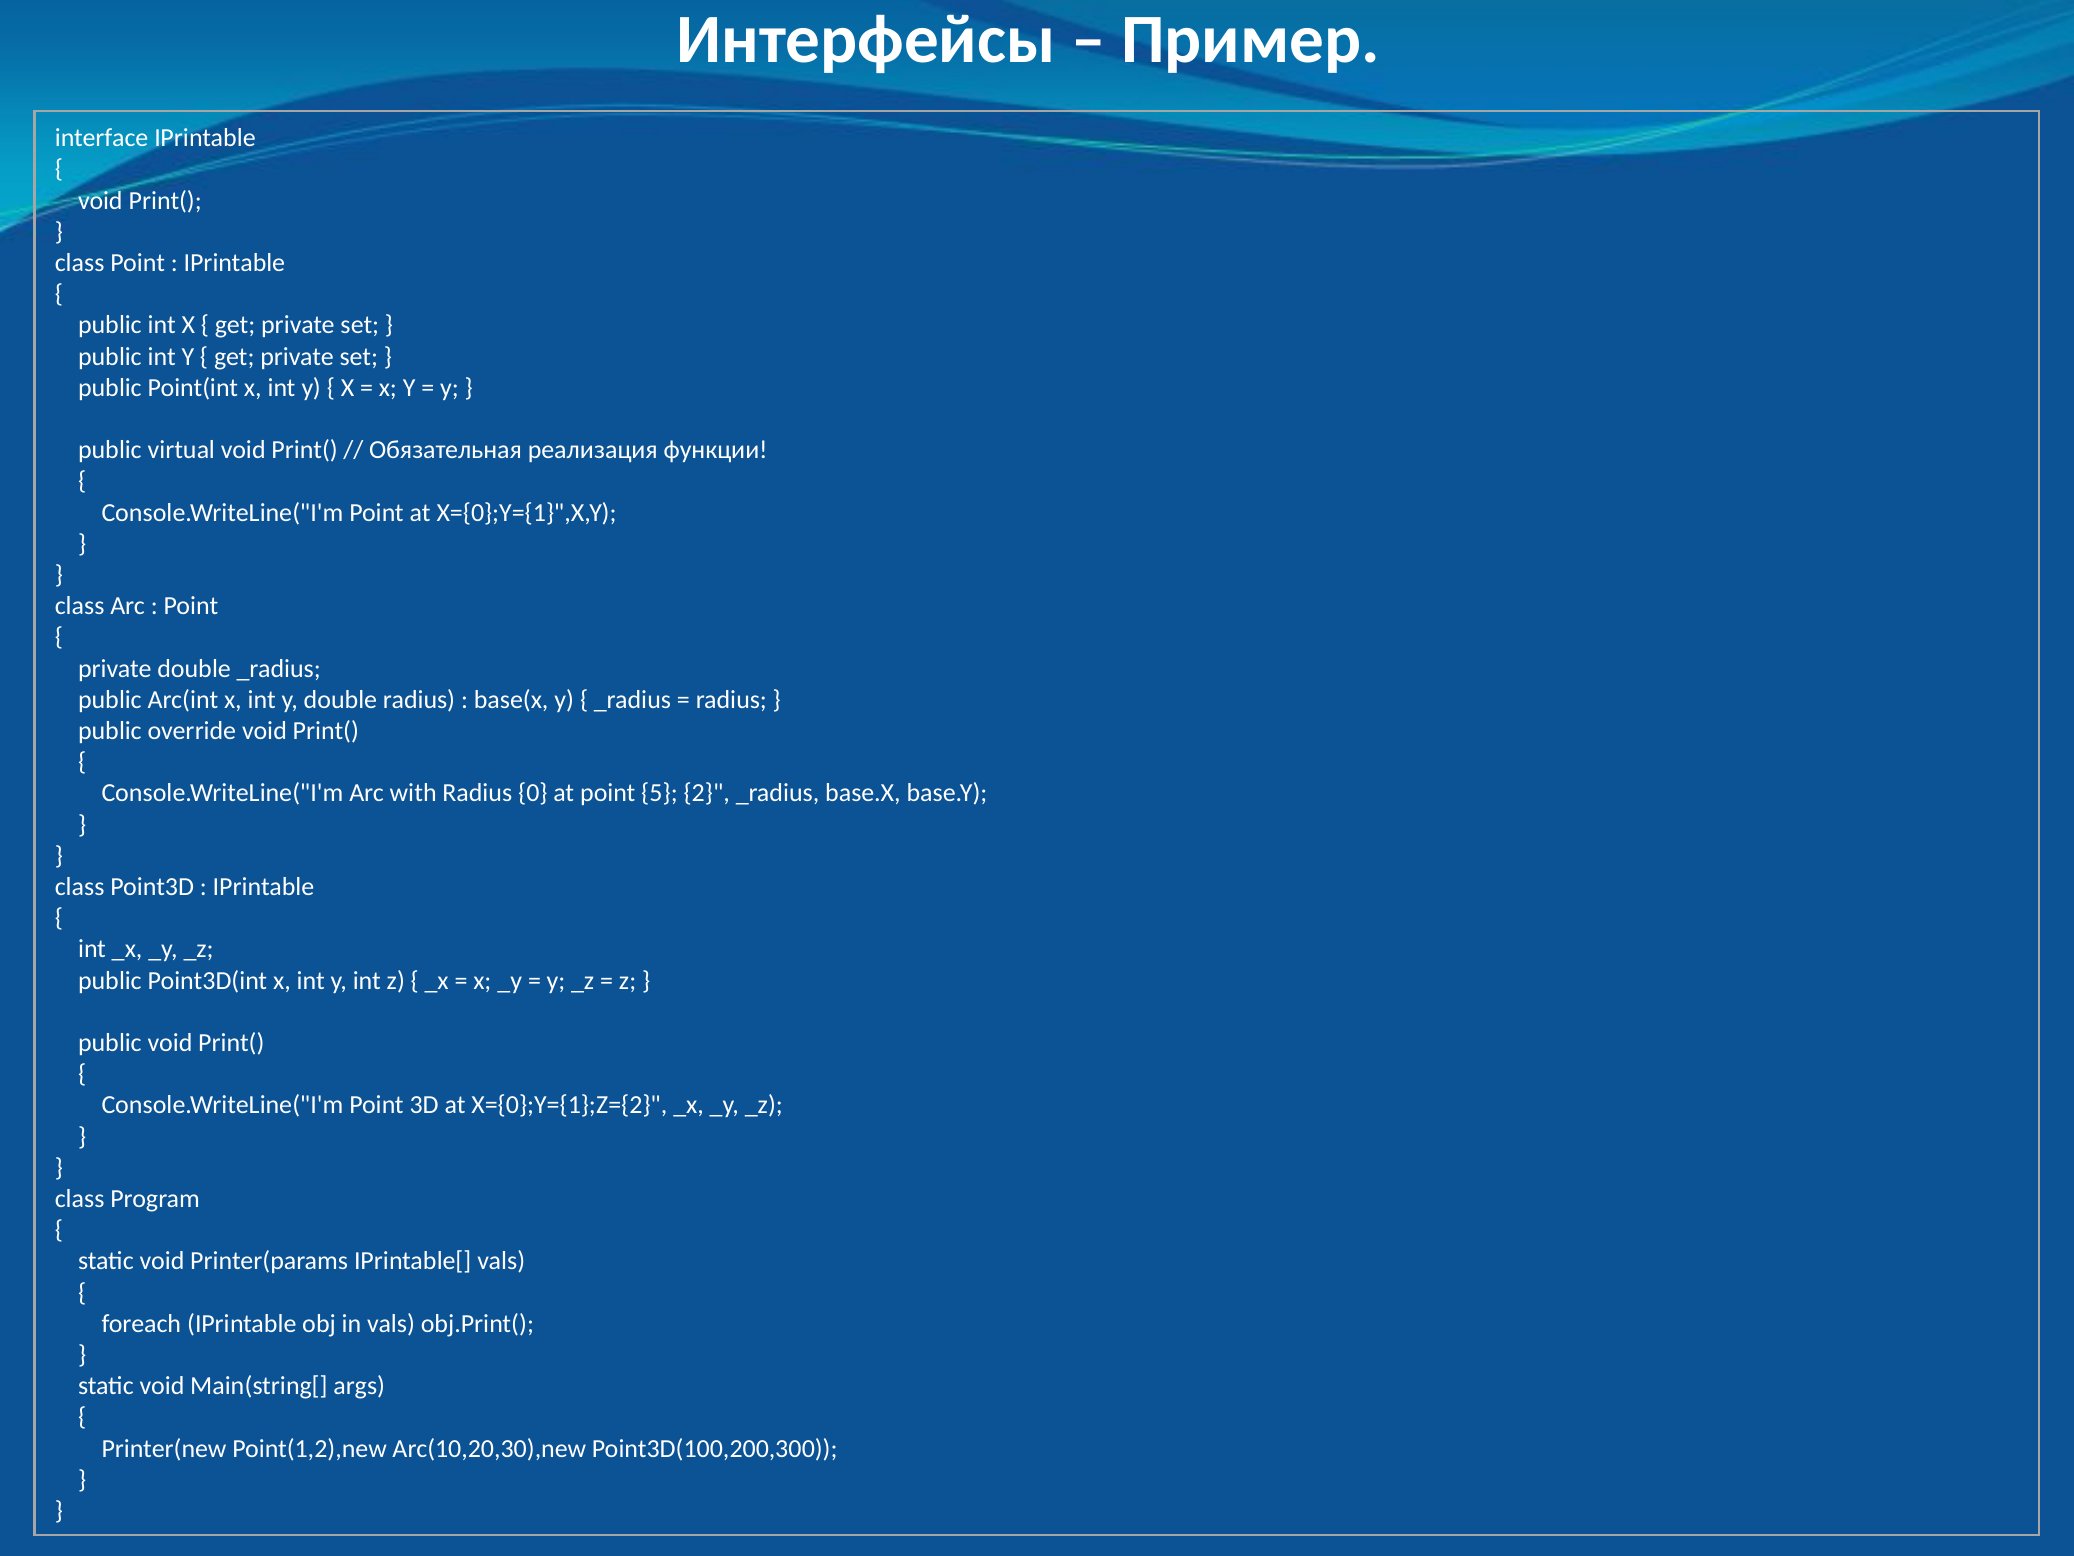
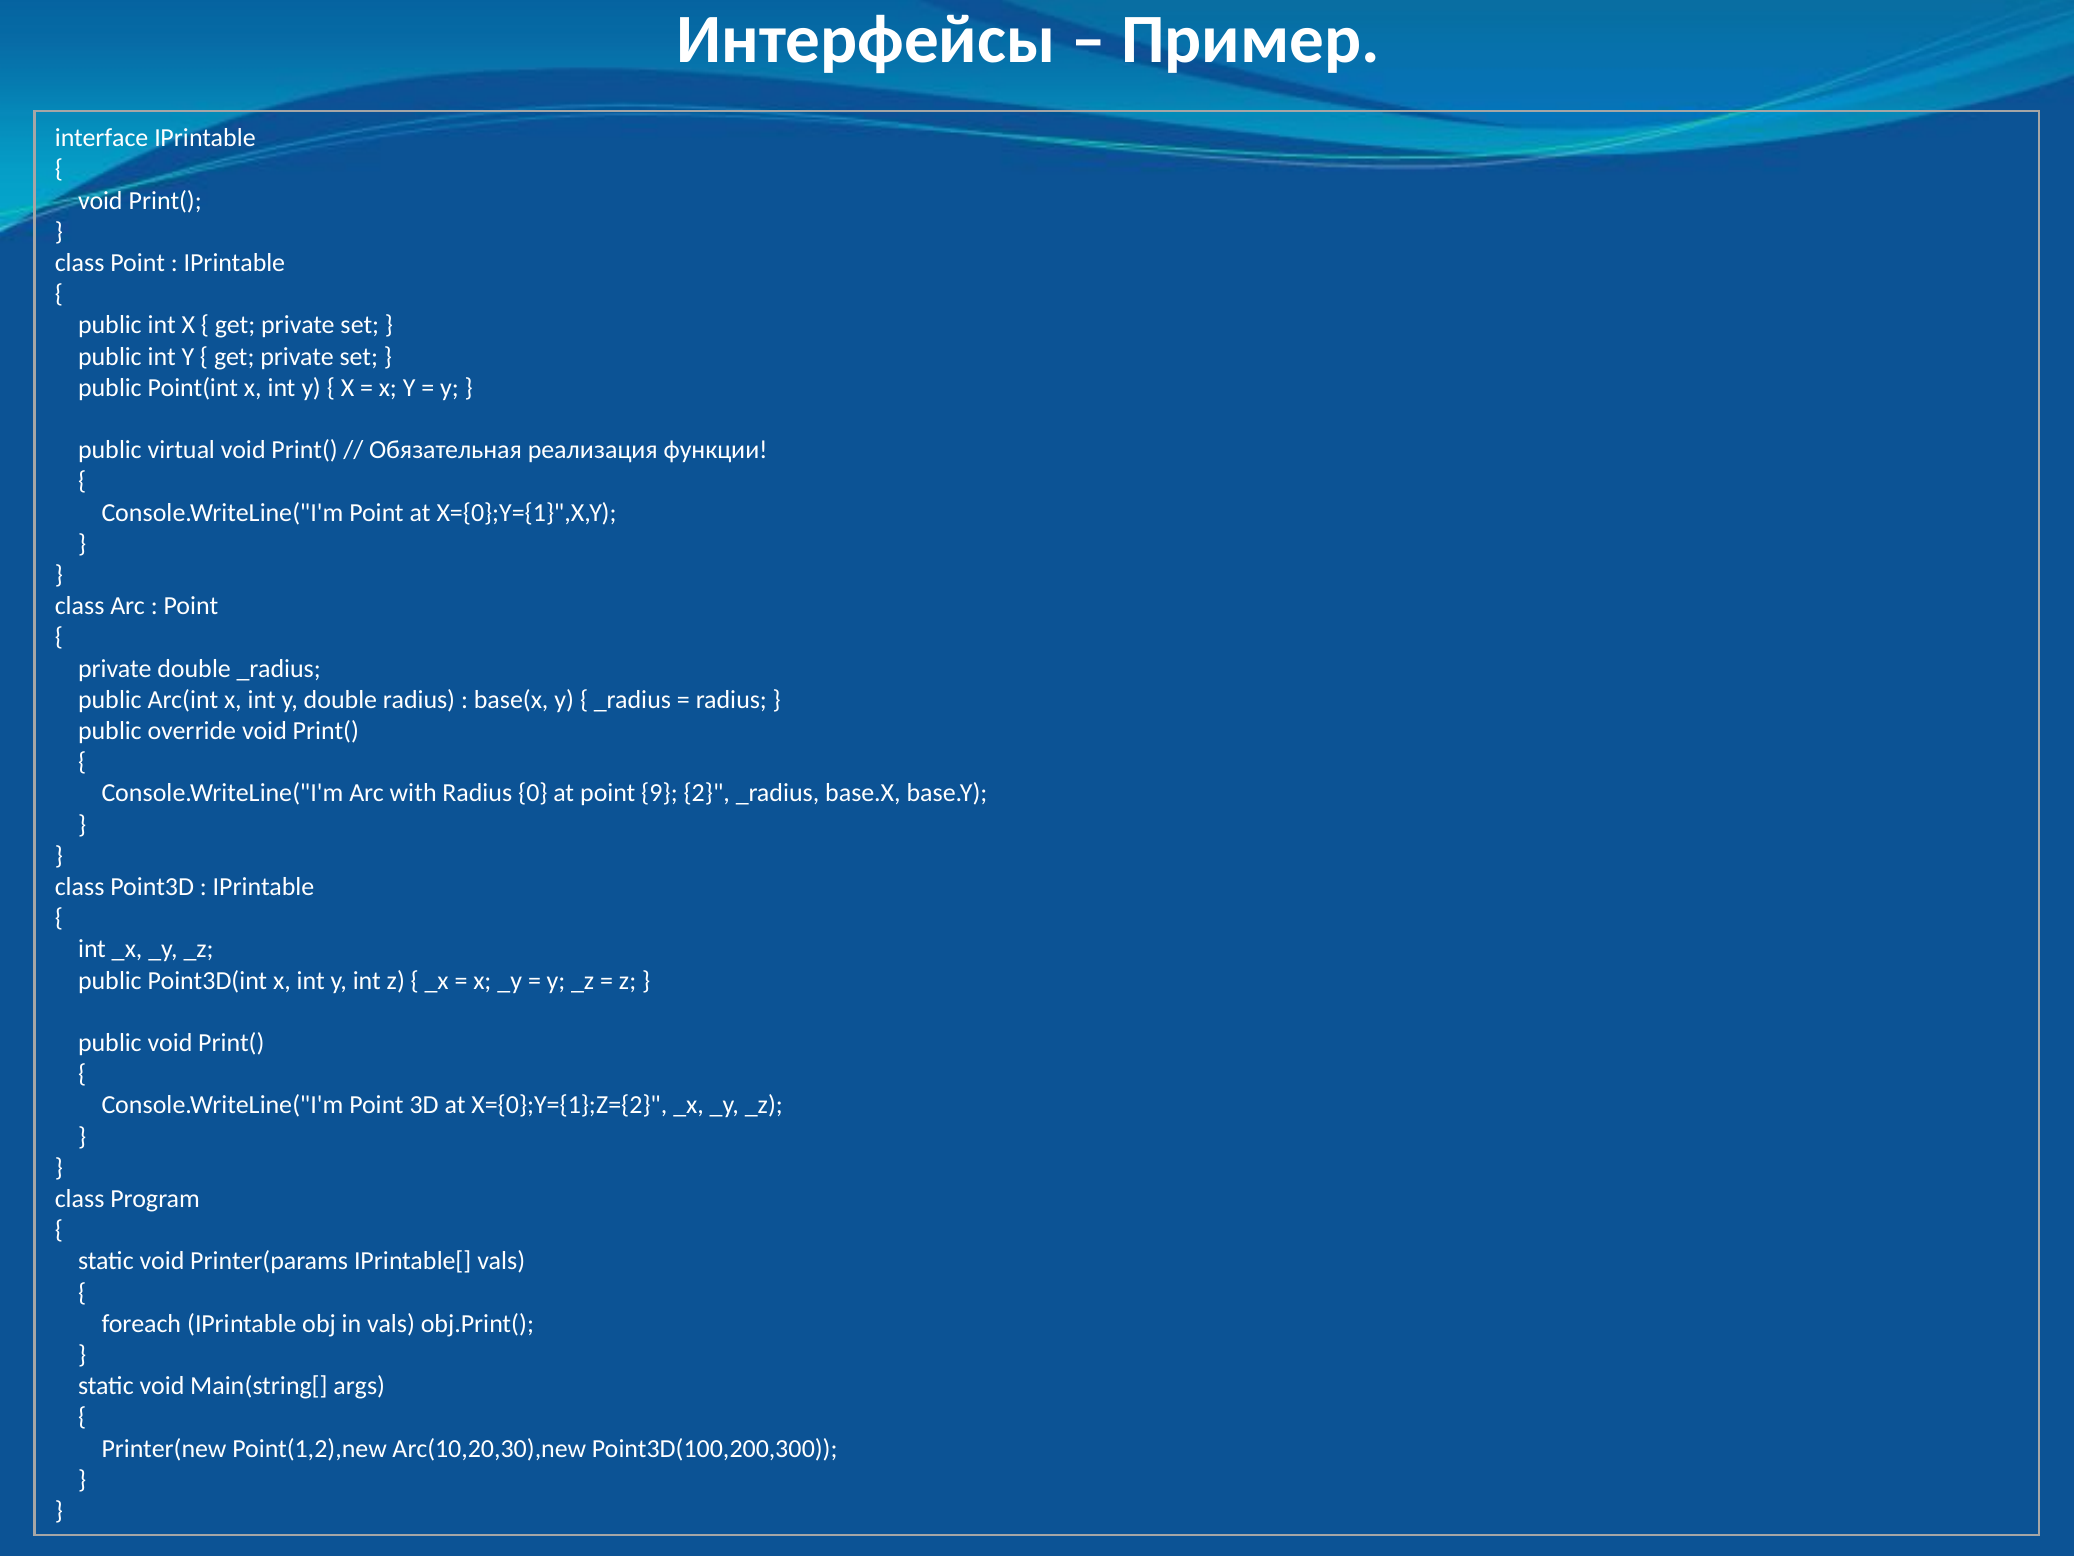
5: 5 -> 9 (659, 793)
